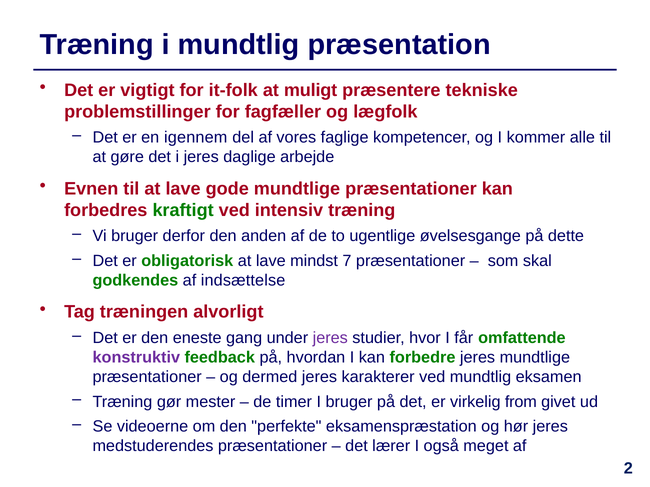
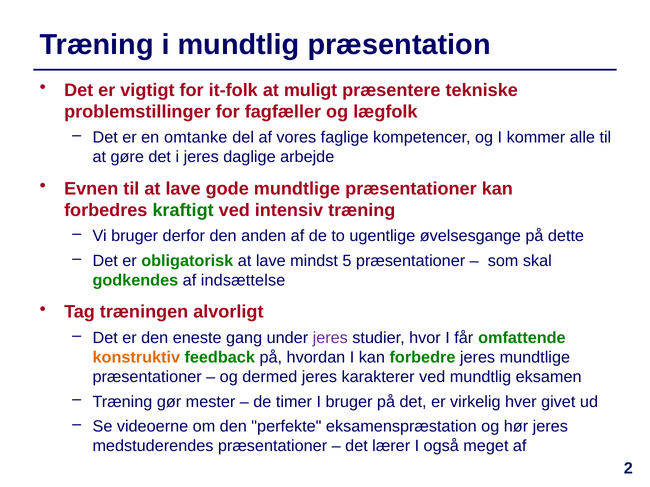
igennem: igennem -> omtanke (196, 138)
7: 7 -> 5 (347, 261)
konstruktiv colour: purple -> orange (136, 358)
from: from -> hver (521, 402)
